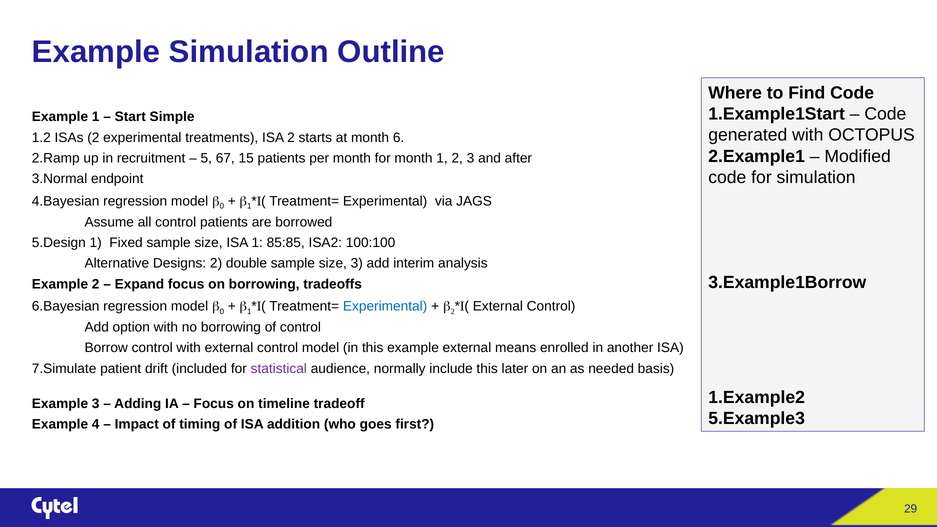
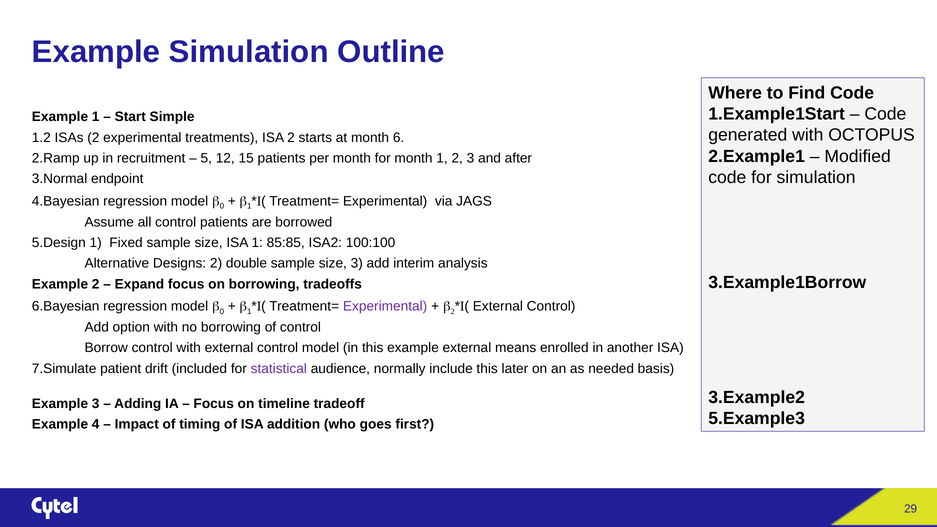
67: 67 -> 12 (225, 158)
Experimental colour: blue -> purple (385, 306)
1.Example2: 1.Example2 -> 3.Example2 (757, 397)
